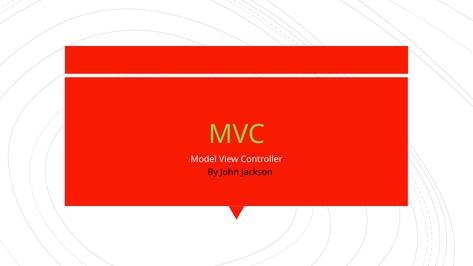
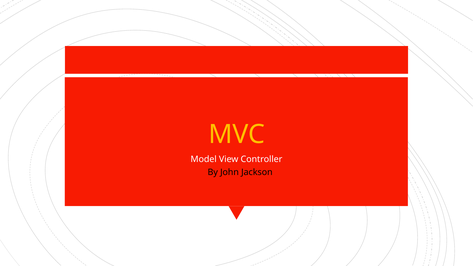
MVC colour: light green -> yellow (237, 134)
